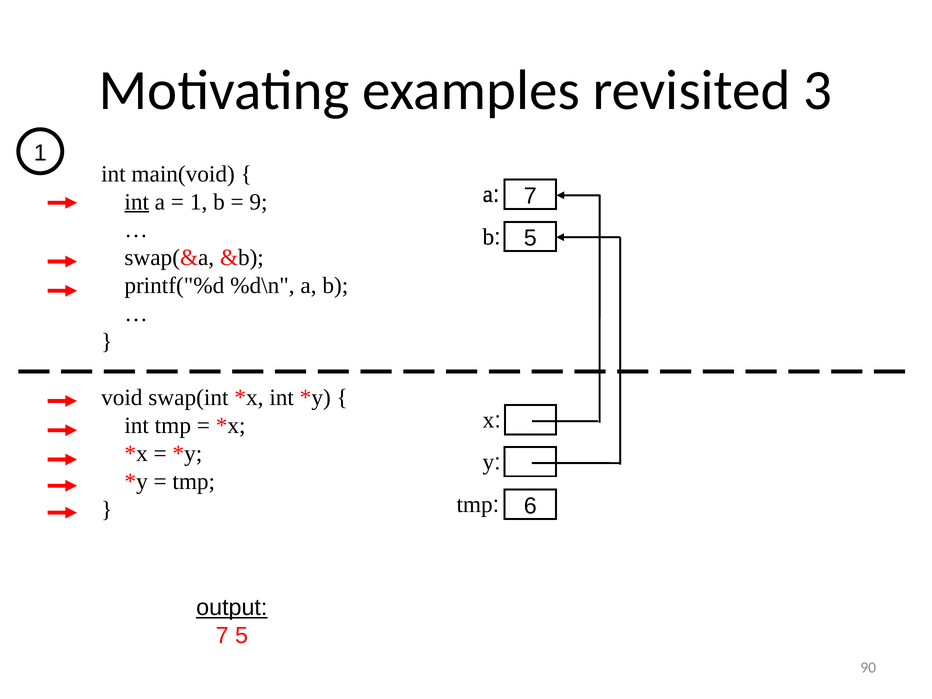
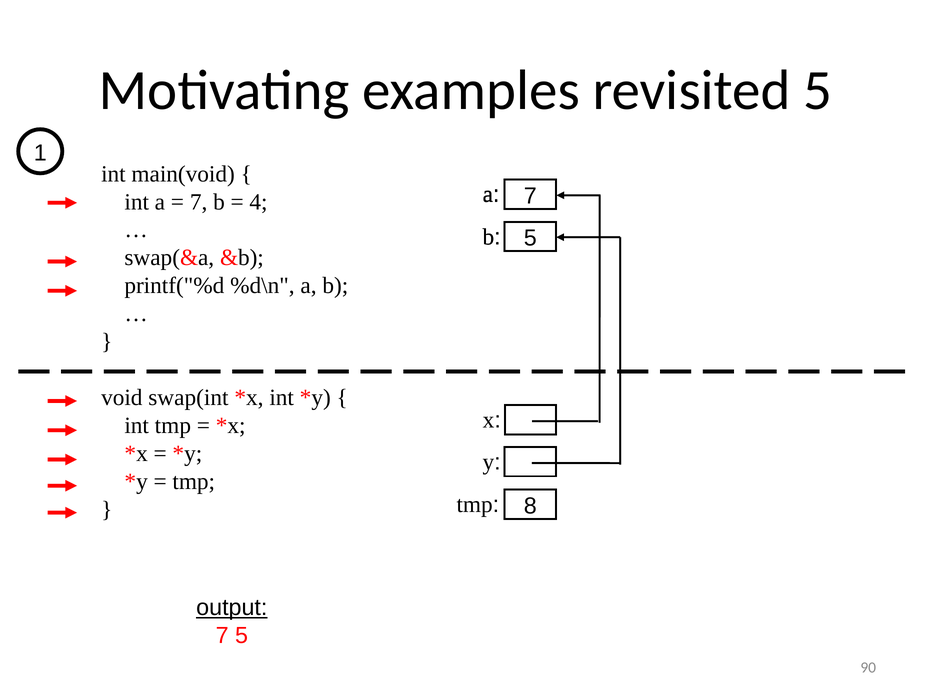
revisited 3: 3 -> 5 (818, 90)
int underline: present -> none (137, 202)
1: 1 -> 7 (199, 202)
9: 9 -> 4 (258, 202)
6: 6 -> 8 (530, 506)
